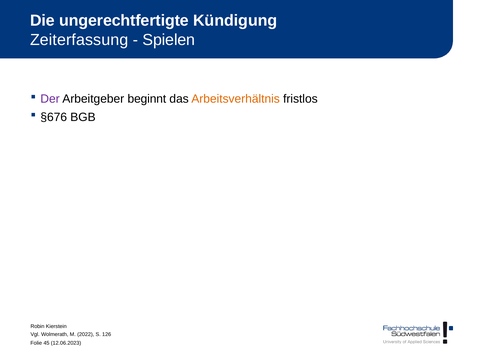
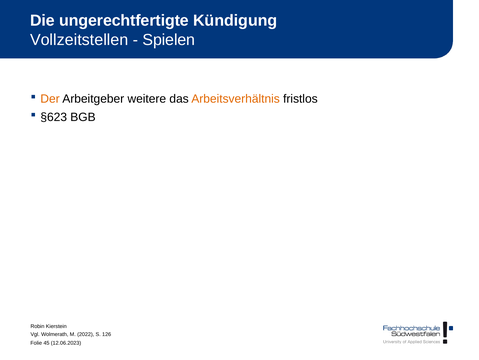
Zeiterfassung: Zeiterfassung -> Vollzeitstellen (79, 40)
Der colour: purple -> orange (50, 99)
beginnt: beginnt -> weitere (147, 99)
§676: §676 -> §623 (54, 117)
